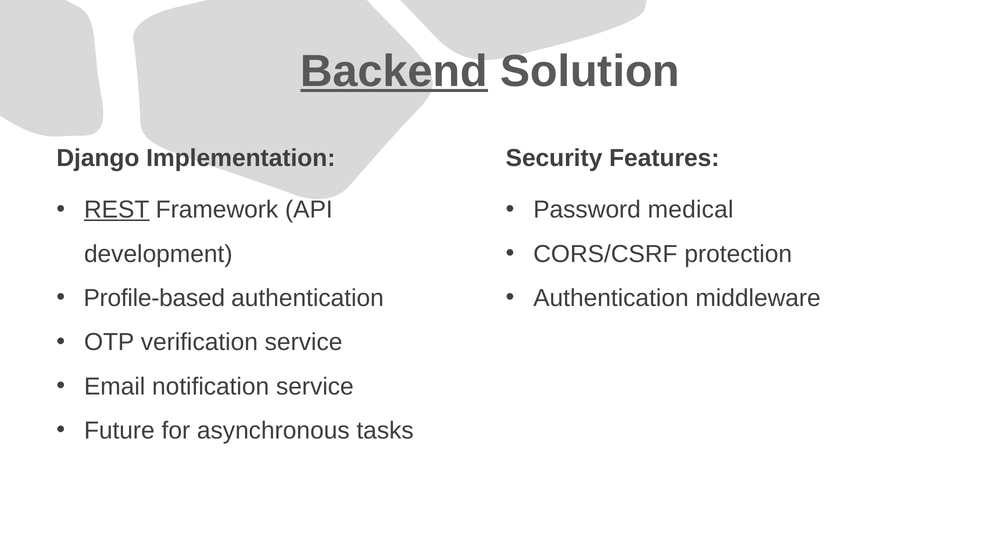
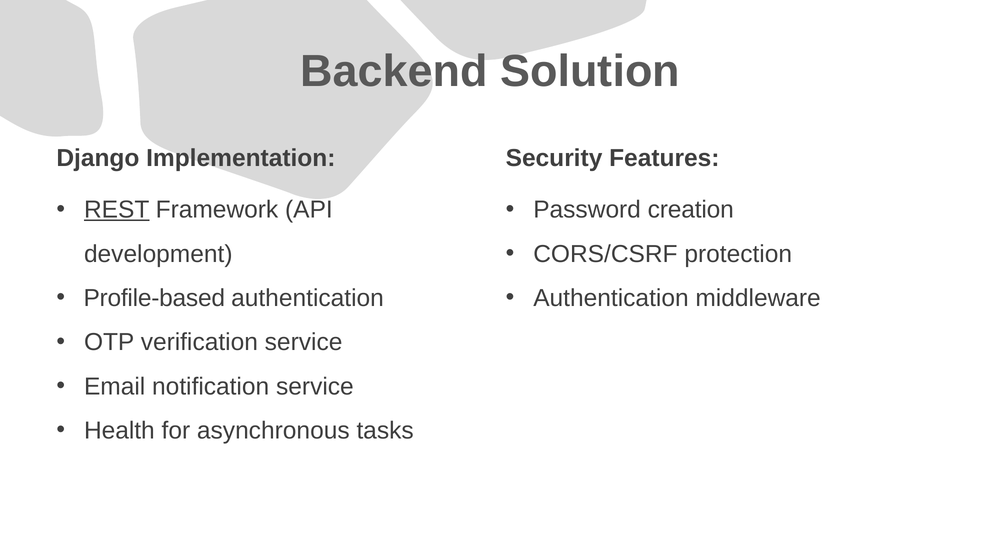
Backend underline: present -> none (394, 71)
medical: medical -> creation (691, 210)
Future: Future -> Health (119, 431)
